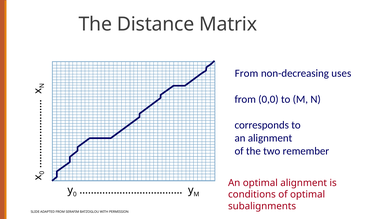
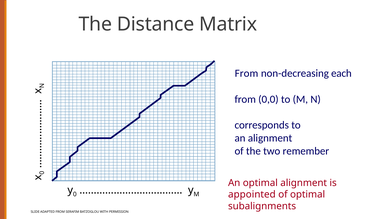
uses: uses -> each (341, 73)
conditions: conditions -> appointed (252, 195)
